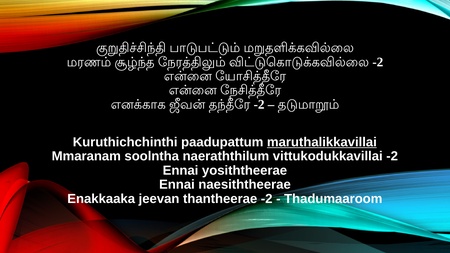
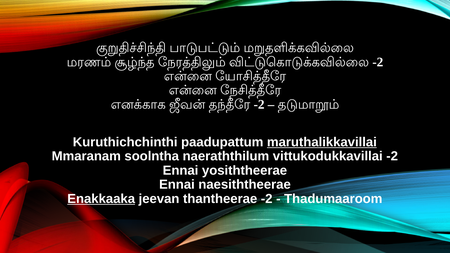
Enakkaaka underline: none -> present (101, 199)
